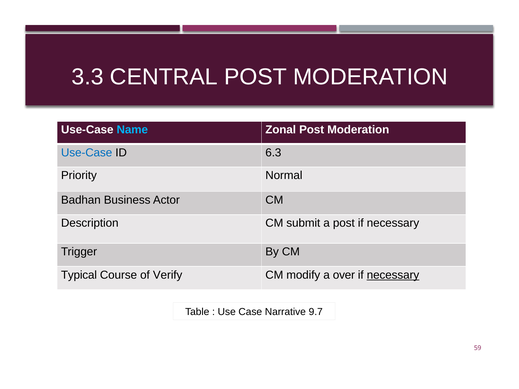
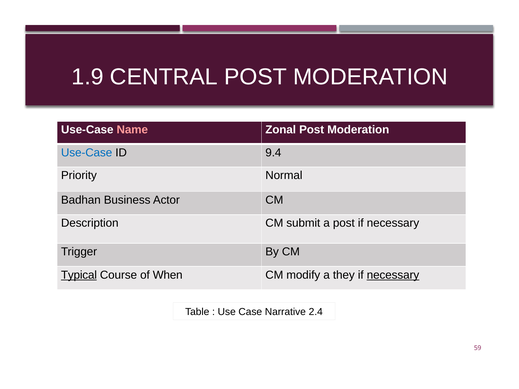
3.3: 3.3 -> 1.9 (88, 77)
Name colour: light blue -> pink (132, 130)
6.3: 6.3 -> 9.4 (273, 153)
Typical underline: none -> present (79, 275)
Verify: Verify -> When (168, 275)
over: over -> they (344, 275)
9.7: 9.7 -> 2.4 (316, 312)
